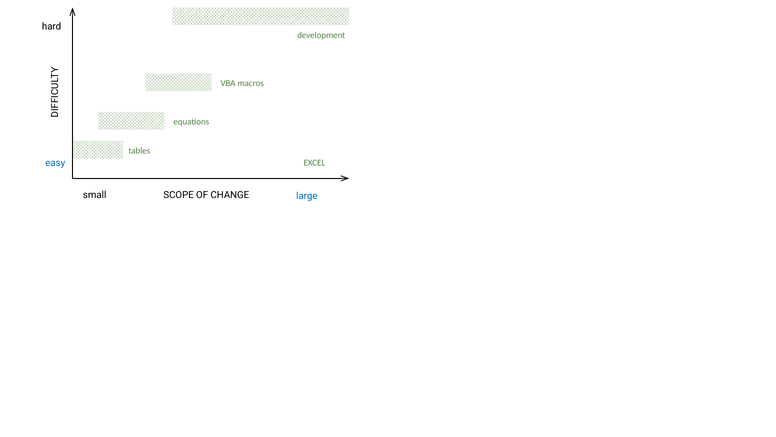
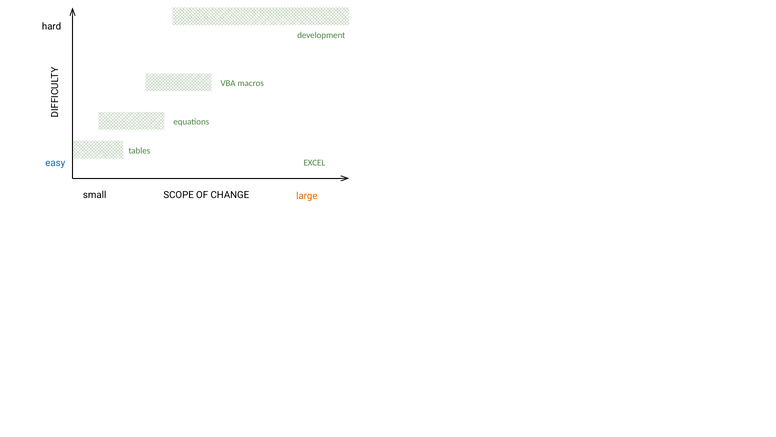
large colour: blue -> orange (307, 196)
